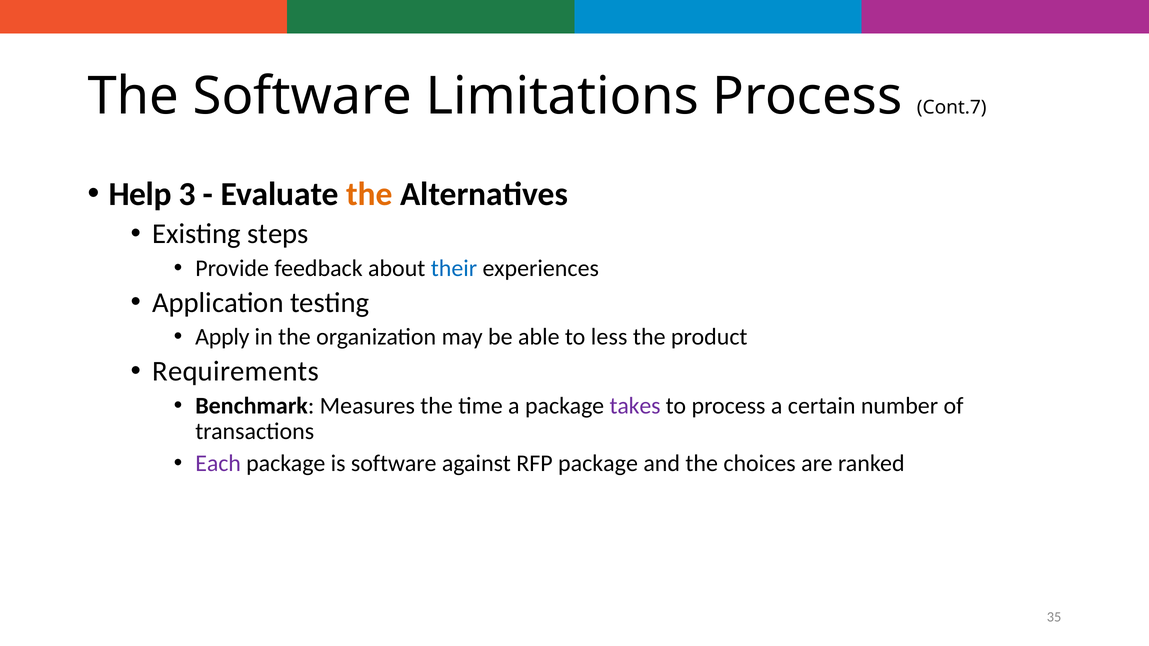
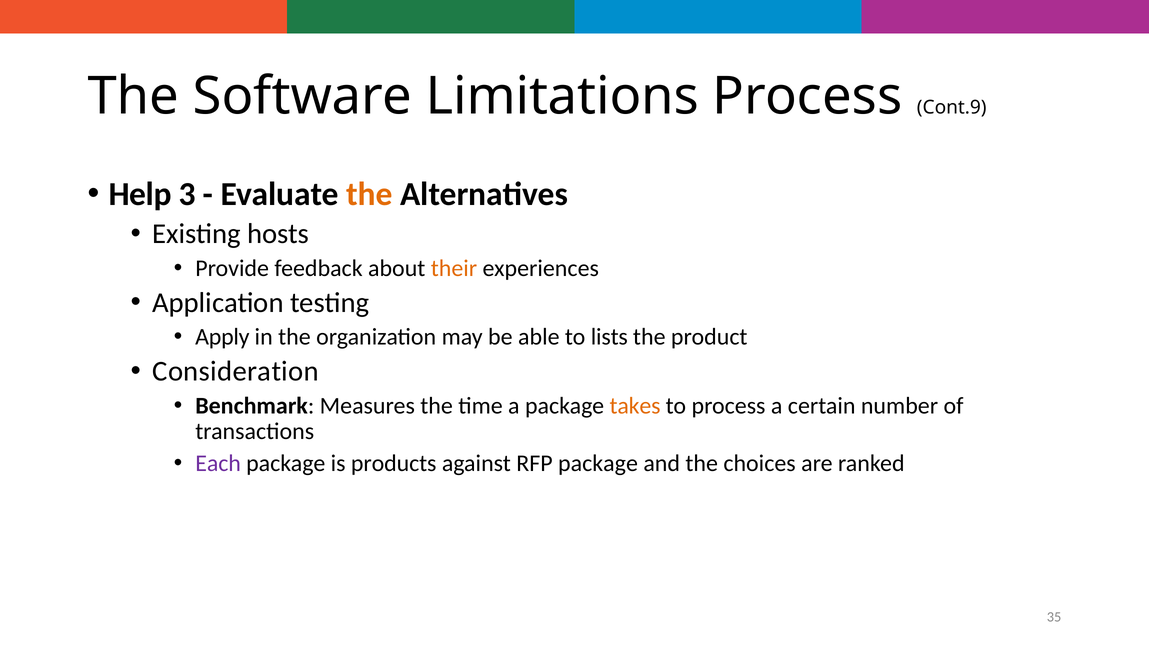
Cont.7: Cont.7 -> Cont.9 (952, 108)
steps: steps -> hosts (278, 234)
their colour: blue -> orange (454, 268)
less: less -> lists (609, 337)
Requirements: Requirements -> Consideration (236, 371)
takes colour: purple -> orange (635, 406)
is software: software -> products (394, 464)
